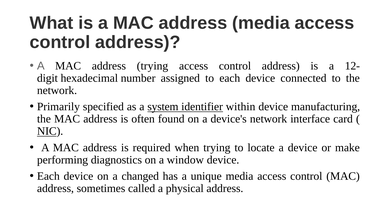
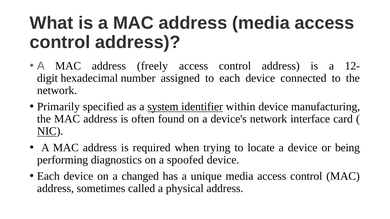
address trying: trying -> freely (152, 66)
make: make -> being (347, 148)
window: window -> spoofed (185, 160)
